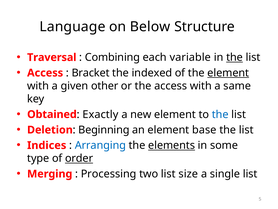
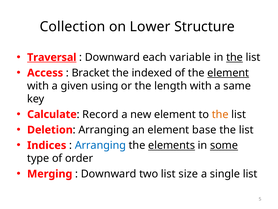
Language: Language -> Collection (72, 27)
Below: Below -> Lower (150, 27)
Traversal underline: none -> present (52, 57)
Combining: Combining -> Downward (112, 57)
other: other -> using (105, 86)
the access: access -> length (171, 86)
Obtained: Obtained -> Calculate (52, 114)
Exactly: Exactly -> Record (100, 114)
the colour: blue -> orange (220, 114)
Beginning: Beginning -> Arranging (104, 130)
some underline: none -> present (224, 145)
order underline: present -> none (79, 158)
Processing: Processing -> Downward (109, 173)
